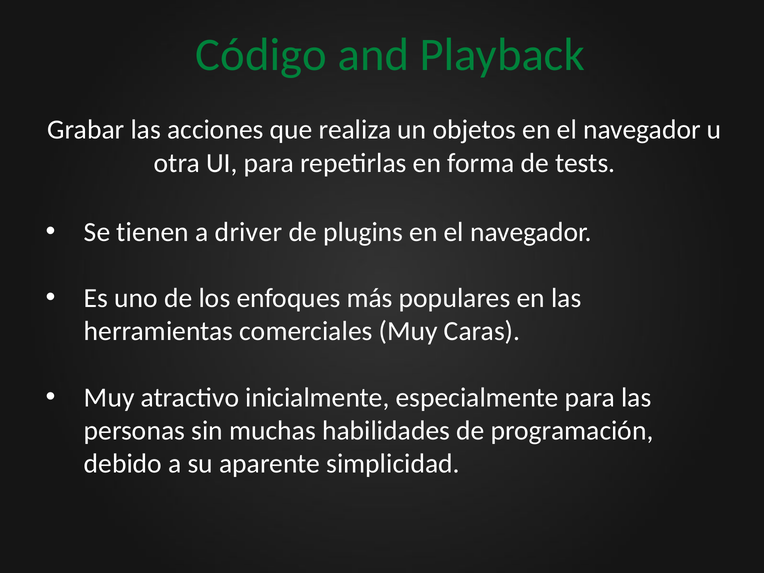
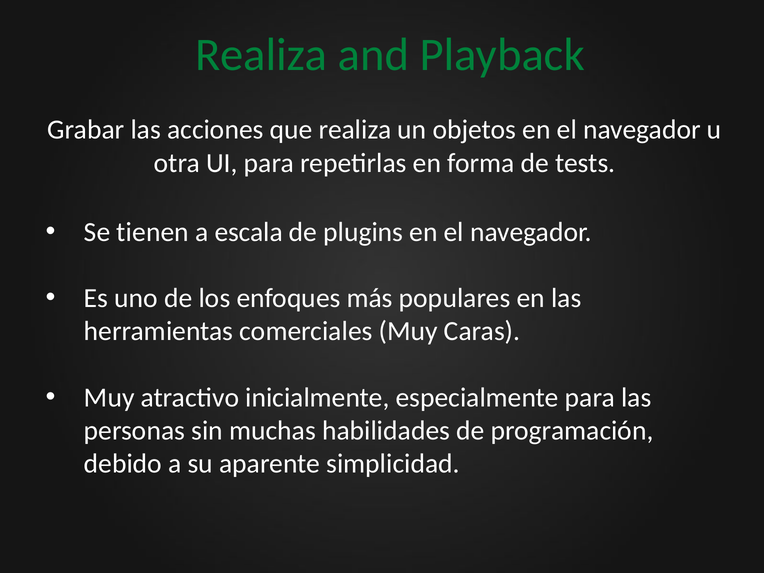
Código: Código -> Realiza (261, 55)
driver: driver -> escala (249, 232)
